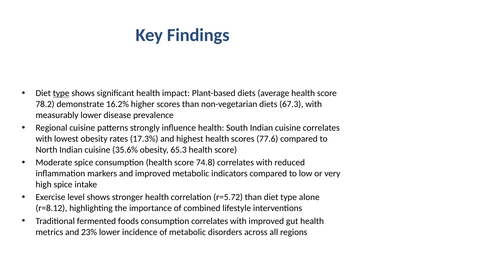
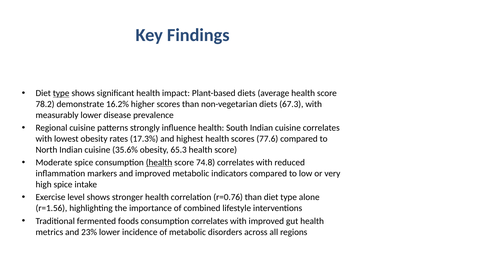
health underline: none -> present (159, 163)
r=5.72: r=5.72 -> r=0.76 (228, 197)
r=8.12: r=8.12 -> r=1.56 (51, 208)
